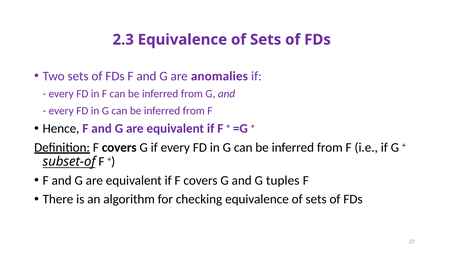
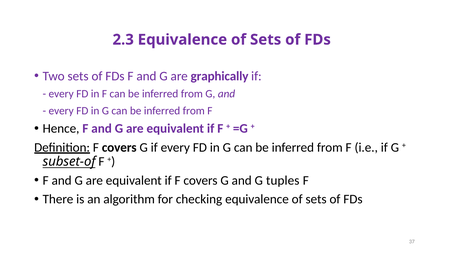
anomalies: anomalies -> graphically (220, 76)
